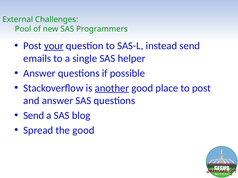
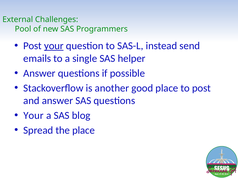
another underline: present -> none (112, 88)
Send: Send -> Your (34, 116)
the good: good -> place (84, 131)
